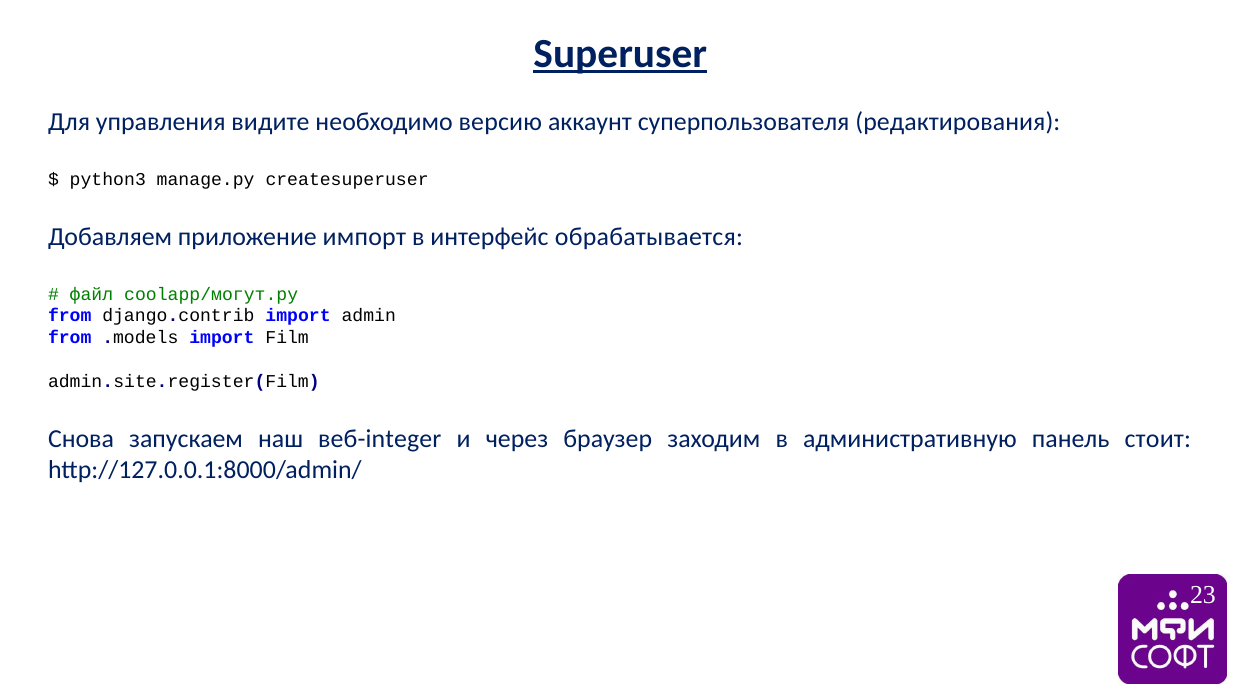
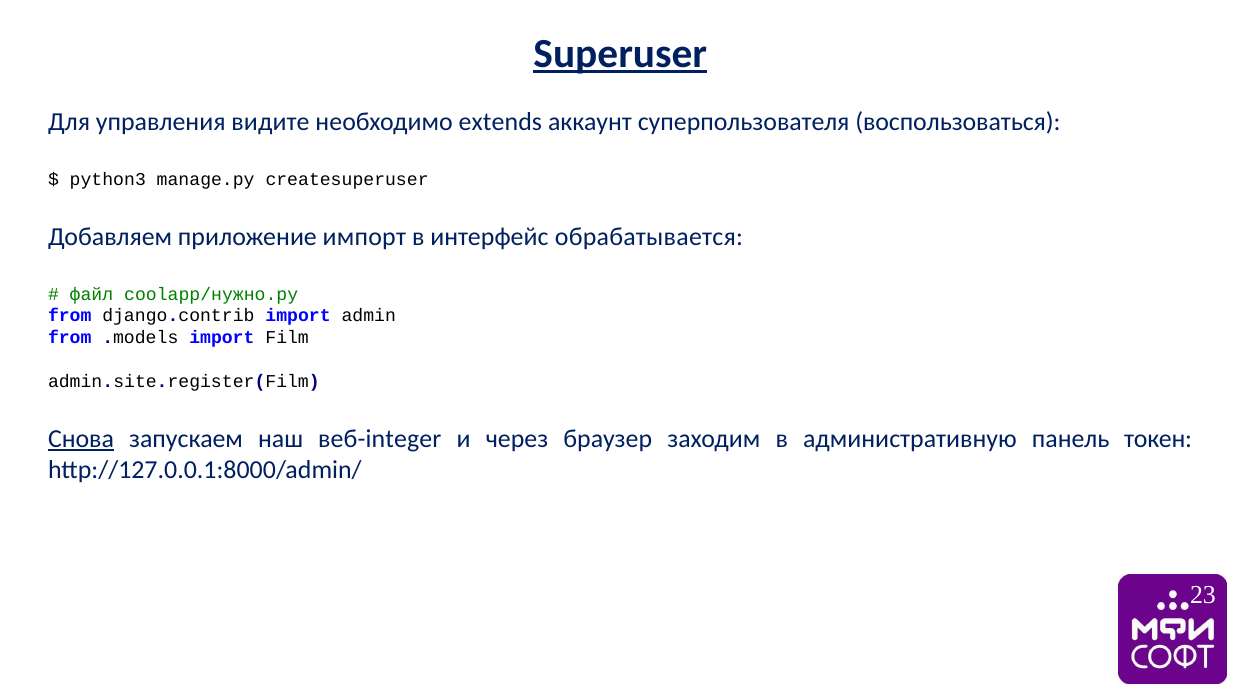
версию: версию -> extends (500, 122)
редактирования: редактирования -> воспользоваться (958, 122)
coolapp/могут.py: coolapp/могут.py -> coolapp/нужно.py (211, 294)
Снова underline: none -> present (81, 439)
стоит: стоит -> токен (1158, 439)
